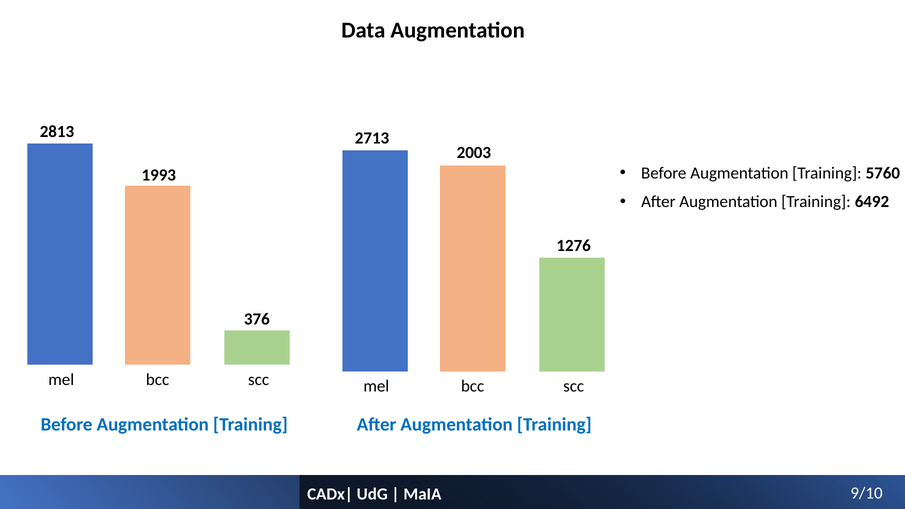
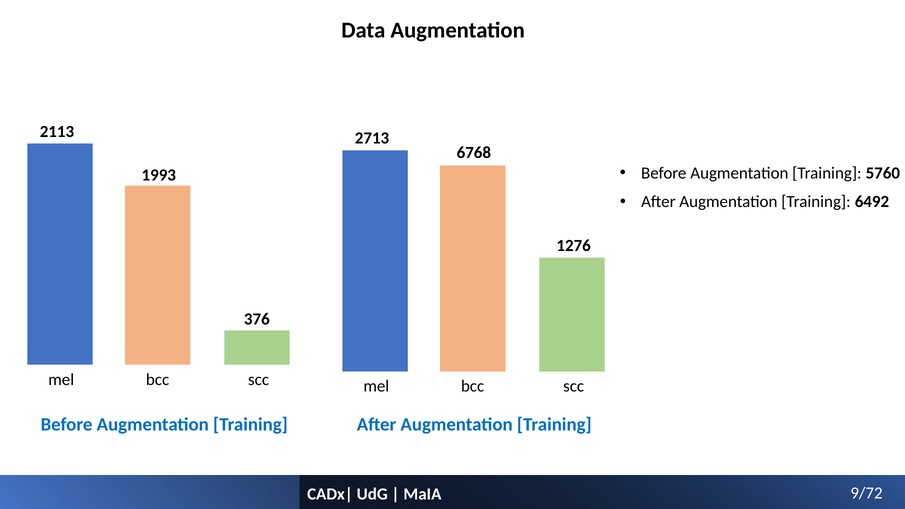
2813: 2813 -> 2113 (57, 131)
2003: 2003 -> 6768 (474, 153)
9/10: 9/10 -> 9/72 (867, 493)
